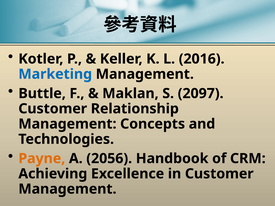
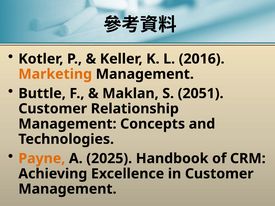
Marketing colour: blue -> orange (55, 74)
2097: 2097 -> 2051 (201, 94)
2056: 2056 -> 2025 (109, 159)
